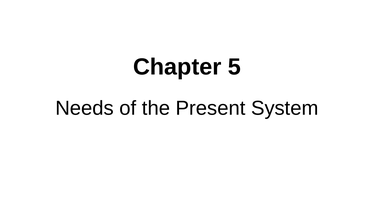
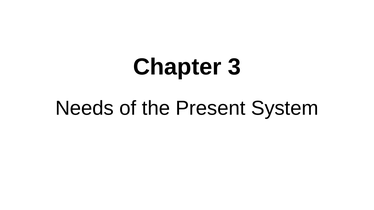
5: 5 -> 3 (234, 67)
